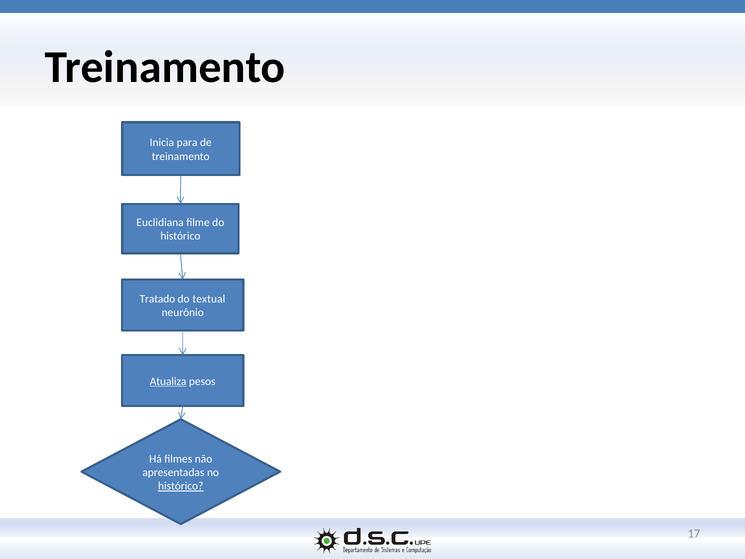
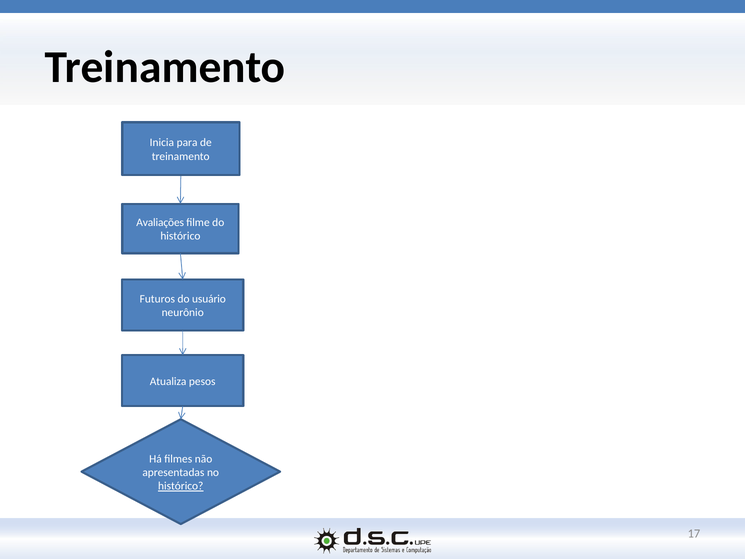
Euclidiana: Euclidiana -> Avaliações (160, 222)
Tratado: Tratado -> Futuros (157, 299)
textual: textual -> usuário (209, 299)
Atualiza underline: present -> none (168, 381)
